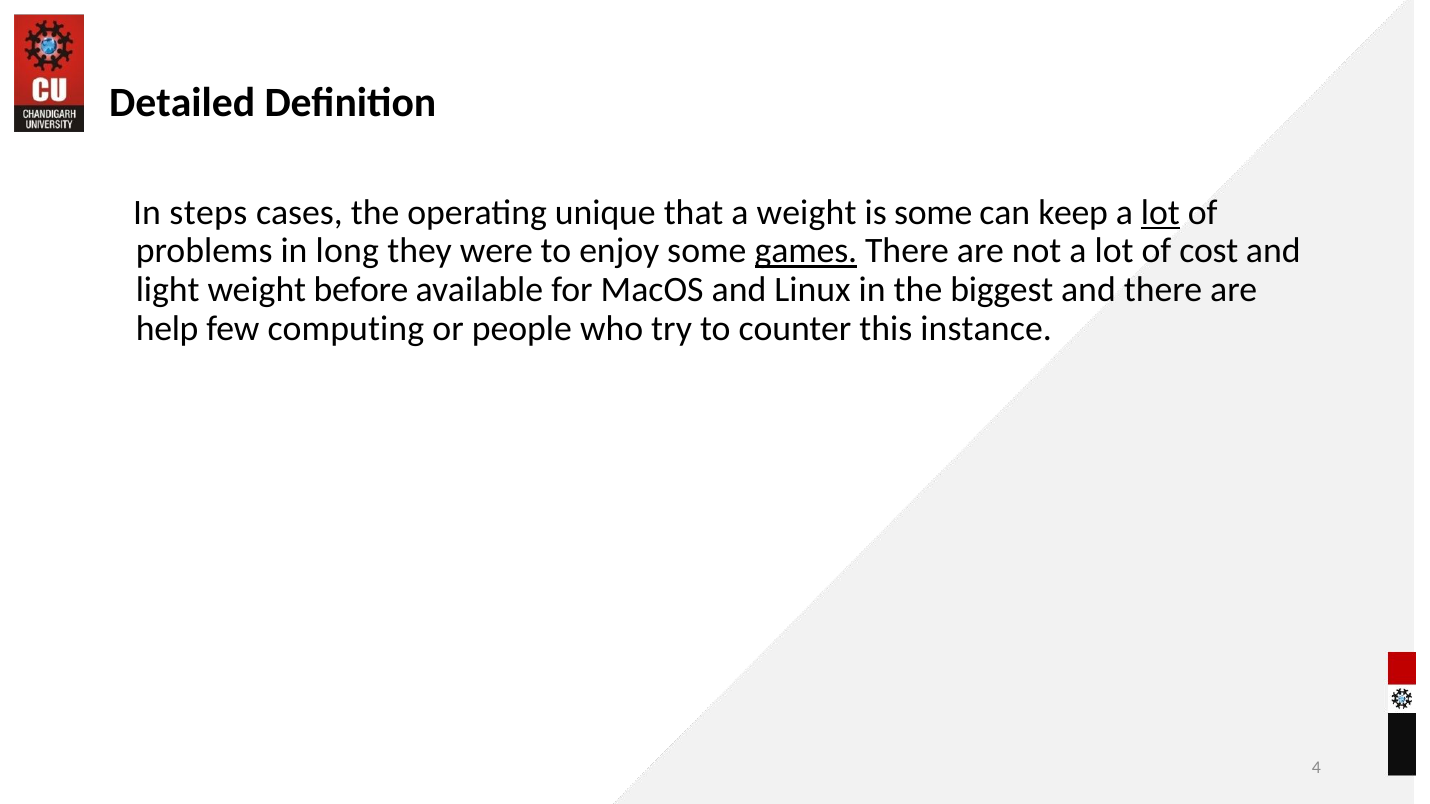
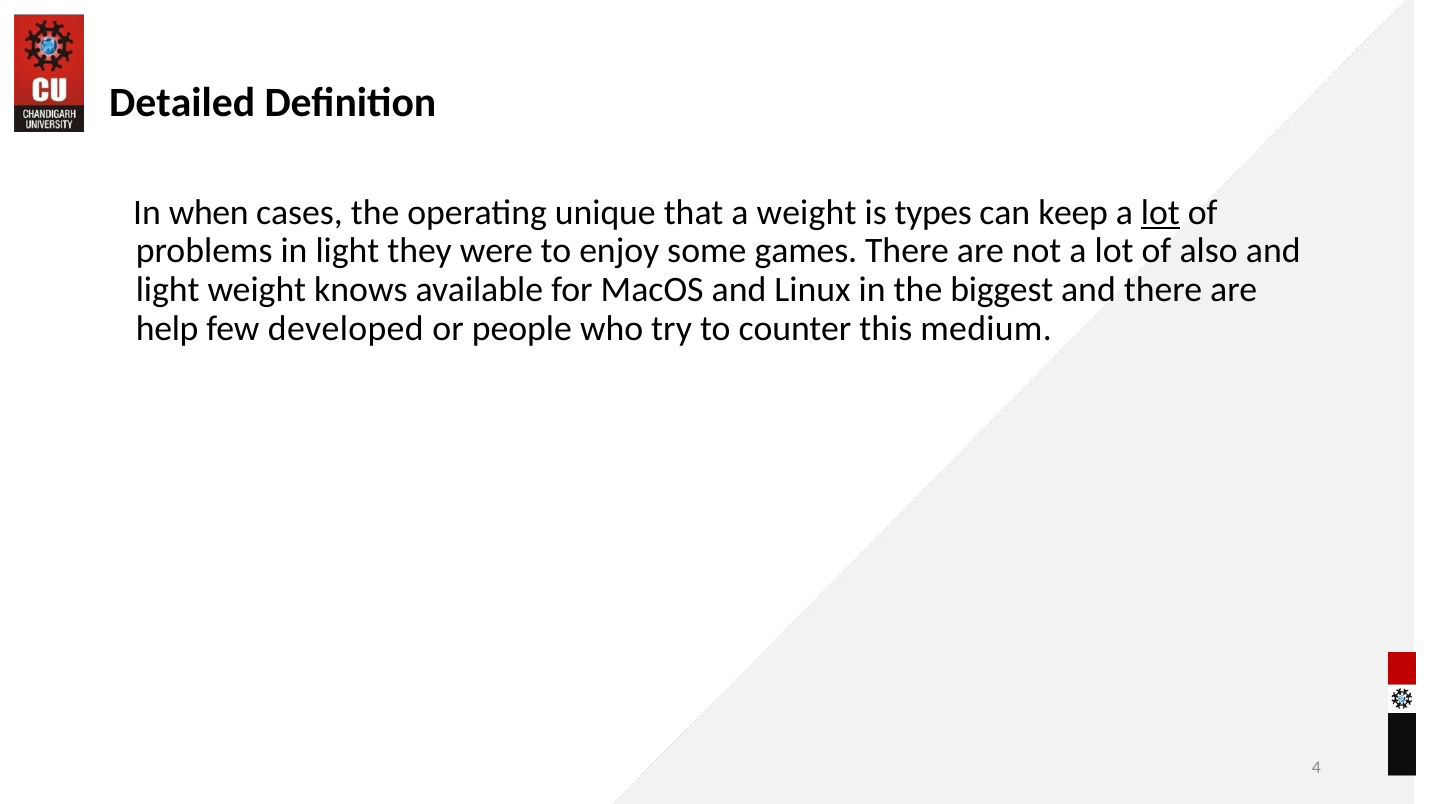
steps: steps -> when (209, 213)
is some: some -> types (933, 213)
in long: long -> light (347, 251)
games underline: present -> none (806, 251)
cost: cost -> also (1209, 251)
before: before -> knows (361, 290)
computing: computing -> developed (346, 328)
instance: instance -> medium (986, 328)
